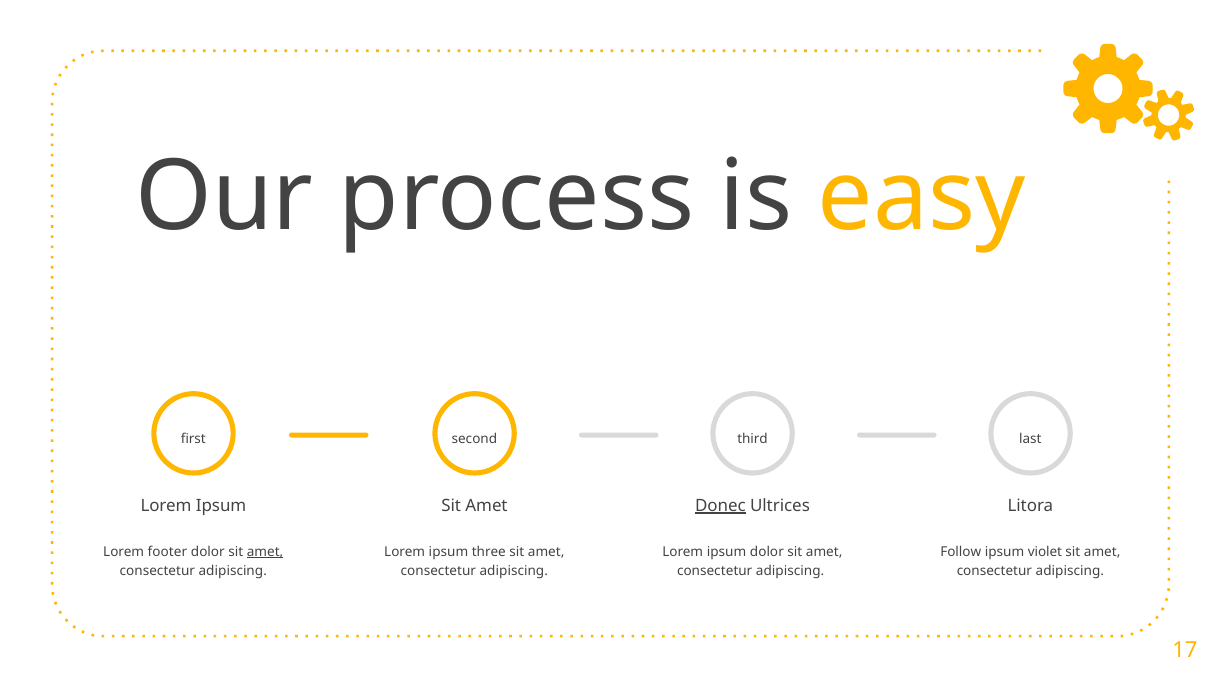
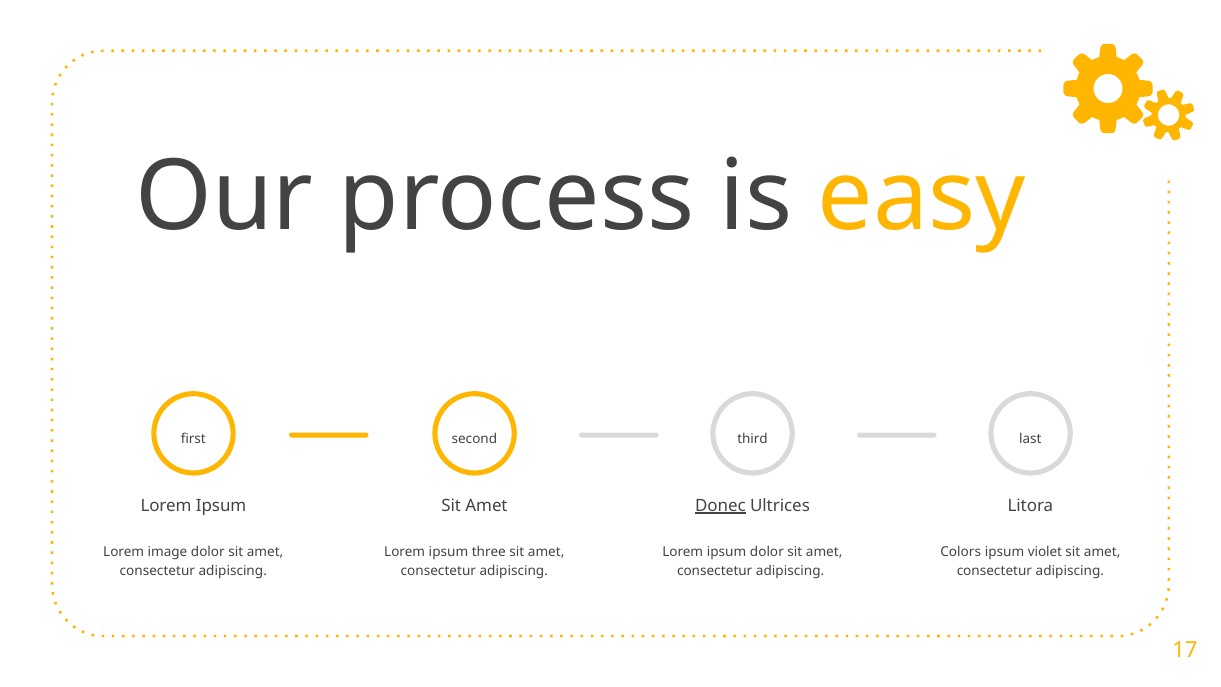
footer: footer -> image (167, 552)
amet underline: present -> none (265, 552)
Follow: Follow -> Colors (961, 552)
